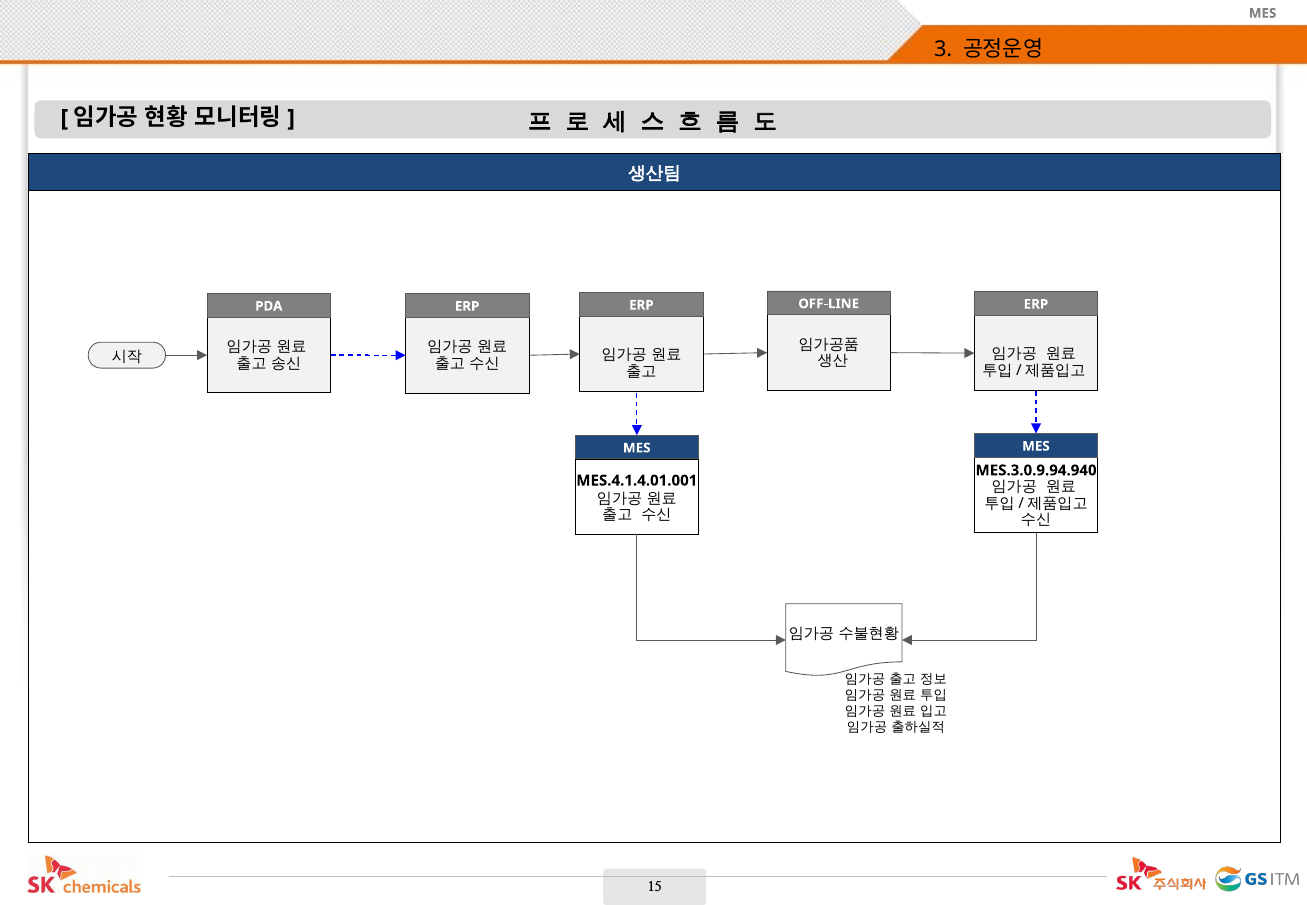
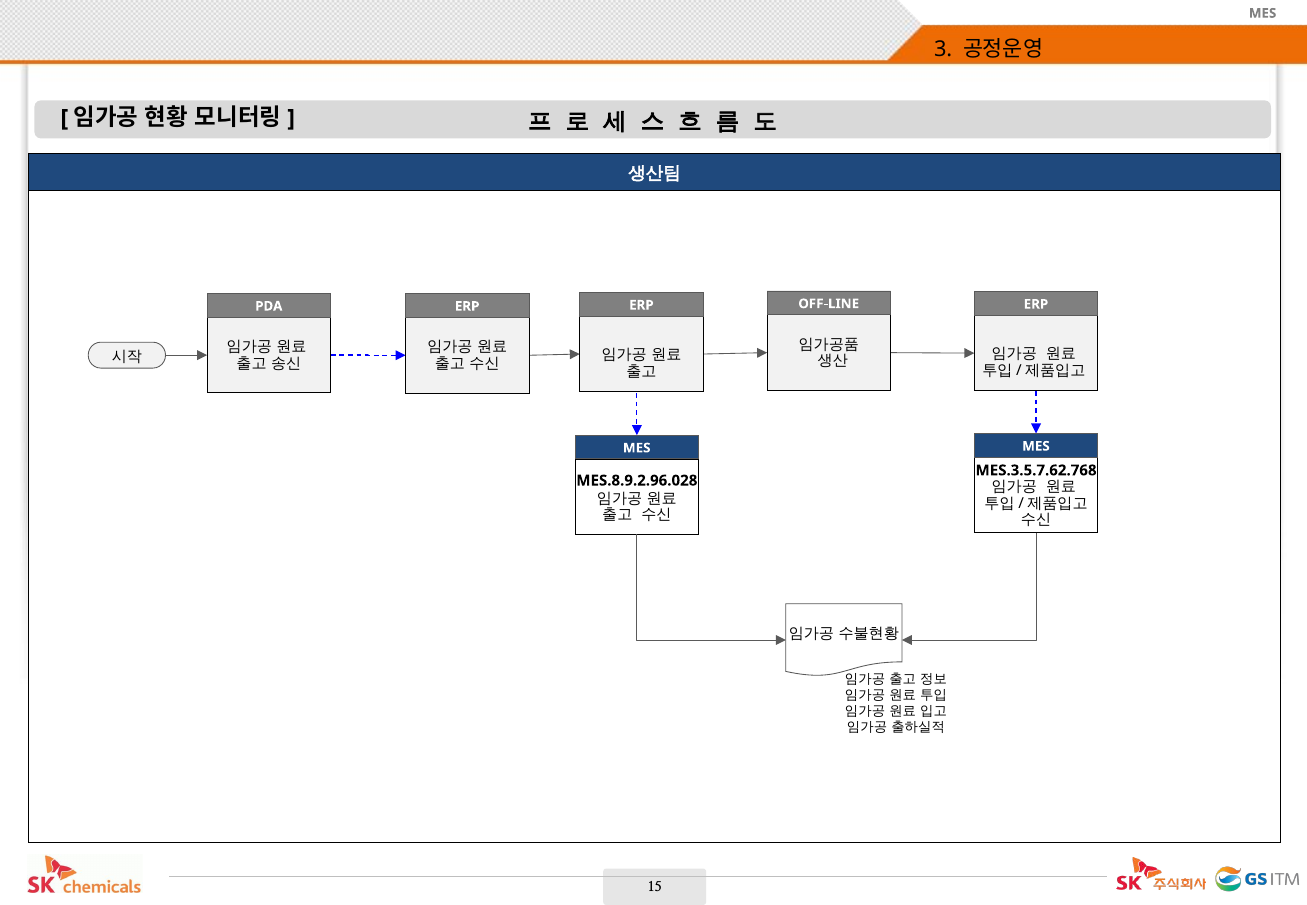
MES.3.0.9.94.940: MES.3.0.9.94.940 -> MES.3.5.7.62.768 (1036, 470)
MES.4.1.4.01.001: MES.4.1.4.01.001 -> MES.8.9.2.96.028 (637, 480)
